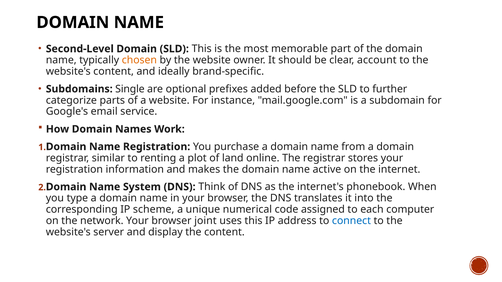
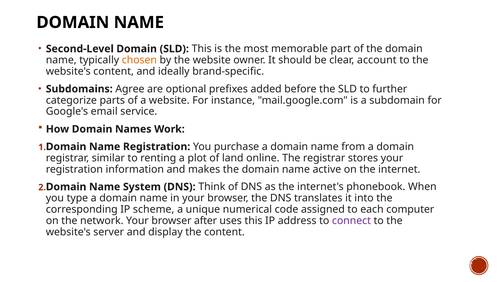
Single: Single -> Agree (130, 89)
joint: joint -> after (206, 221)
connect colour: blue -> purple (351, 221)
